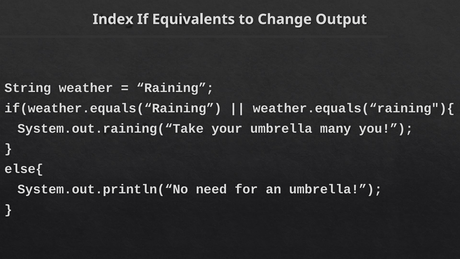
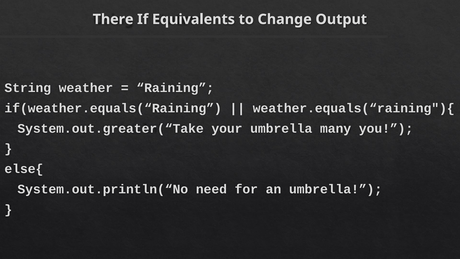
Index: Index -> There (113, 19)
System.out.raining(“Take: System.out.raining(“Take -> System.out.greater(“Take (111, 128)
